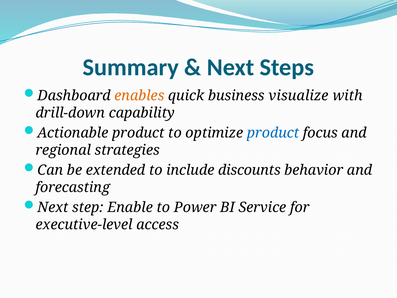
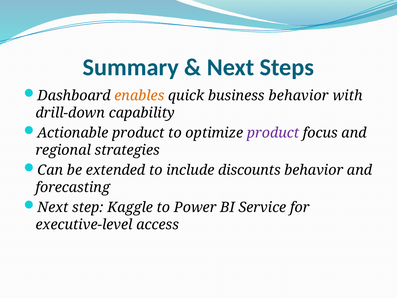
business visualize: visualize -> behavior (299, 96)
product colour: blue -> purple (273, 133)
Enable: Enable -> Kaggle (130, 207)
